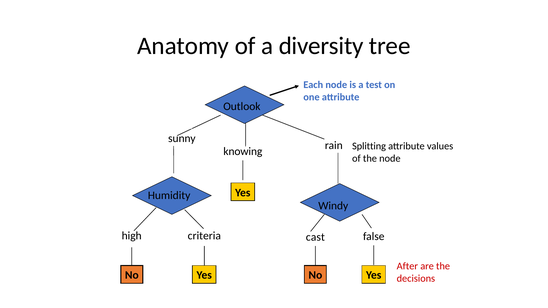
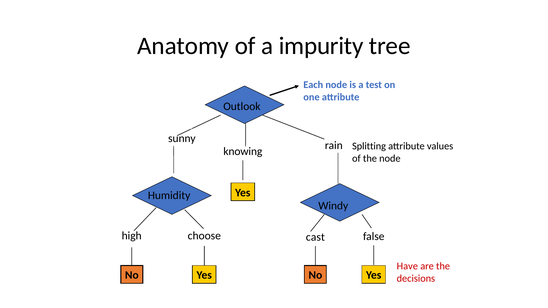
diversity: diversity -> impurity (321, 46)
criteria: criteria -> choose (204, 236)
After: After -> Have (407, 266)
